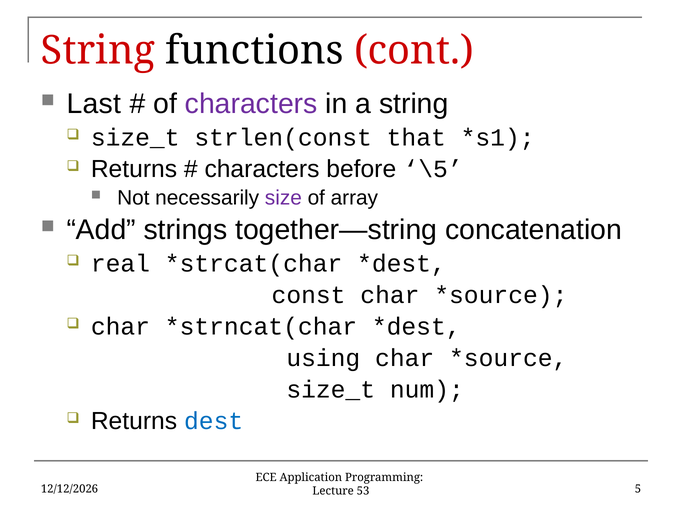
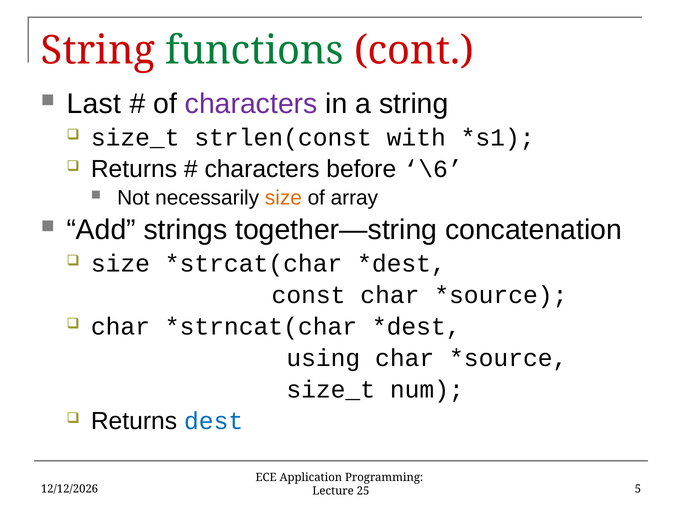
functions colour: black -> green (255, 51)
that: that -> with (416, 137)
\5: \5 -> \6 (433, 169)
size colour: purple -> orange (283, 198)
real: real -> size (120, 263)
53: 53 -> 25 (363, 491)
